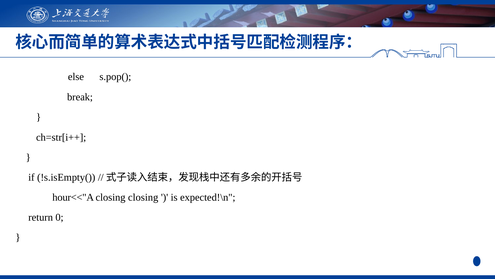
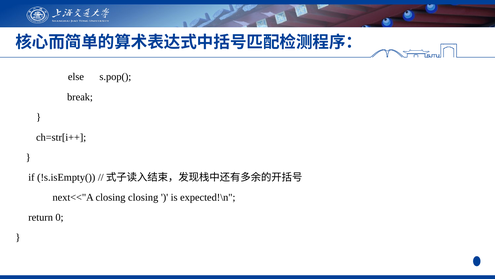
hour<<"A: hour<<"A -> next<<"A (73, 197)
